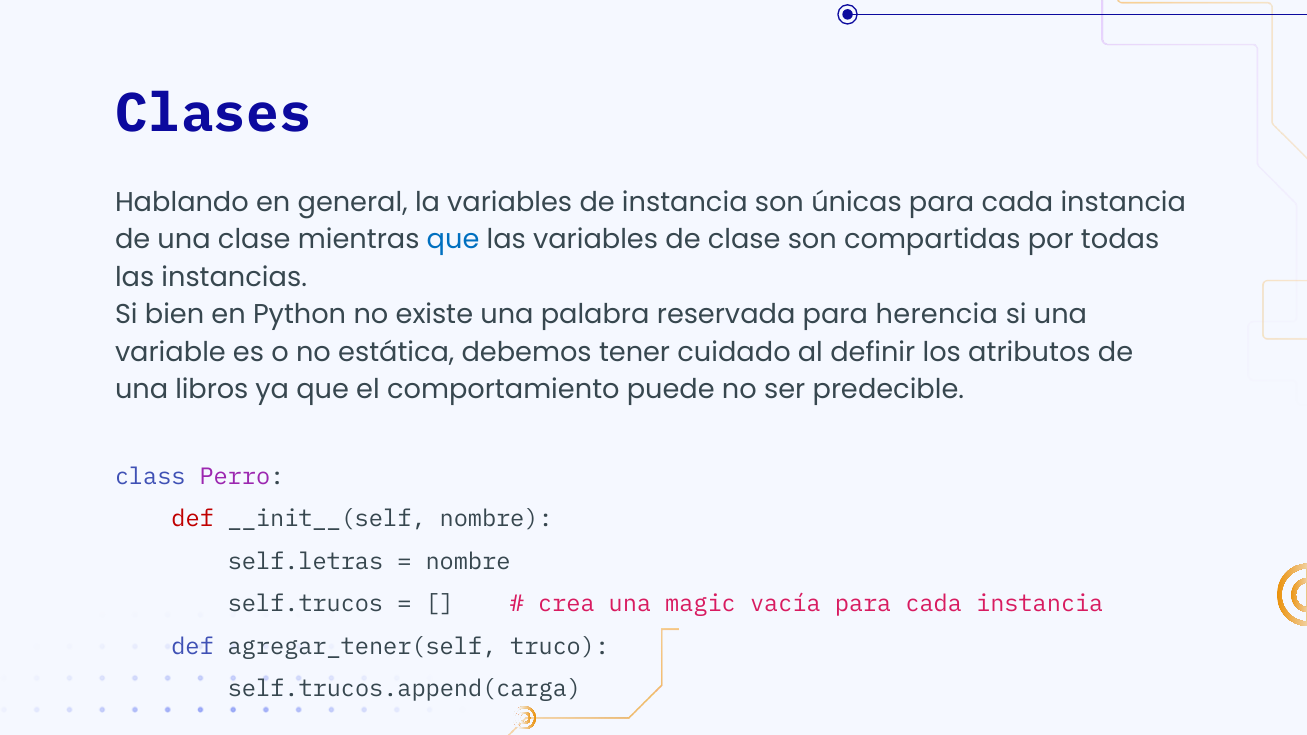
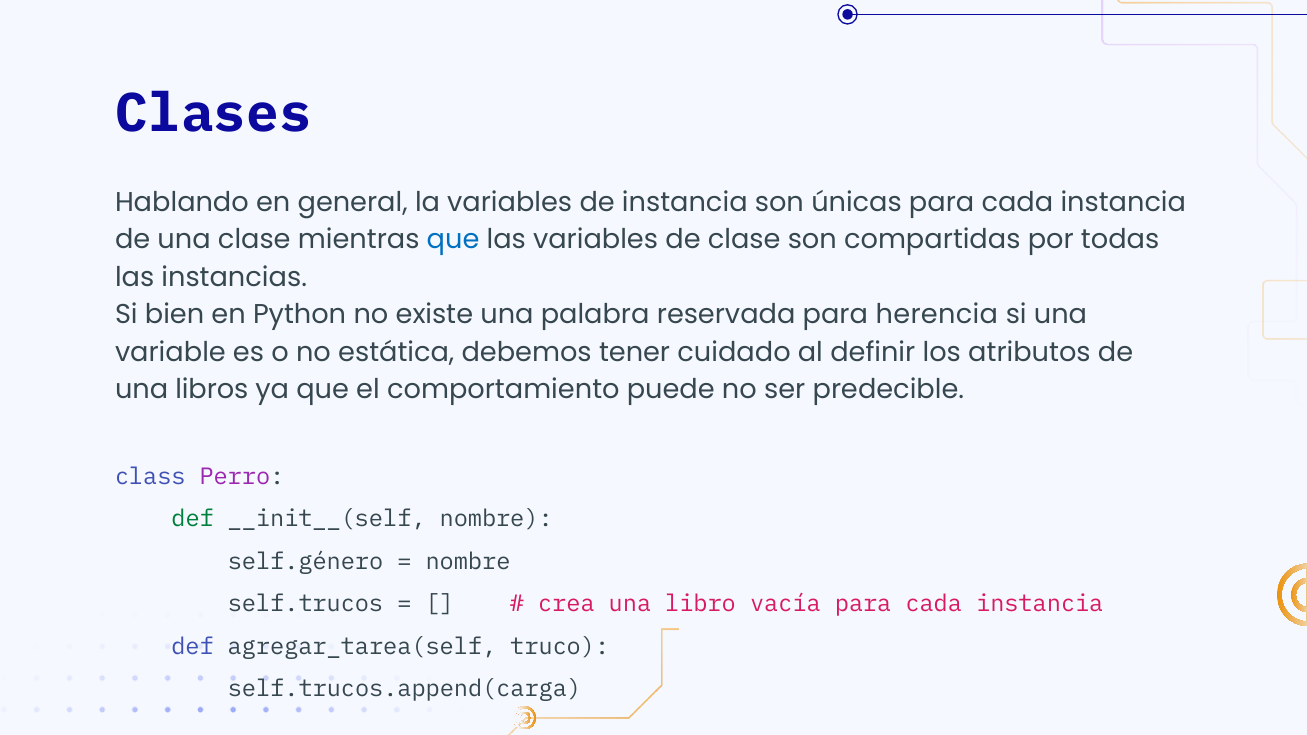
def colour: red -> green (193, 519)
self.letras: self.letras -> self.género (306, 562)
magic: magic -> libro (701, 604)
agregar_tener(self: agregar_tener(self -> agregar_tarea(self (362, 647)
